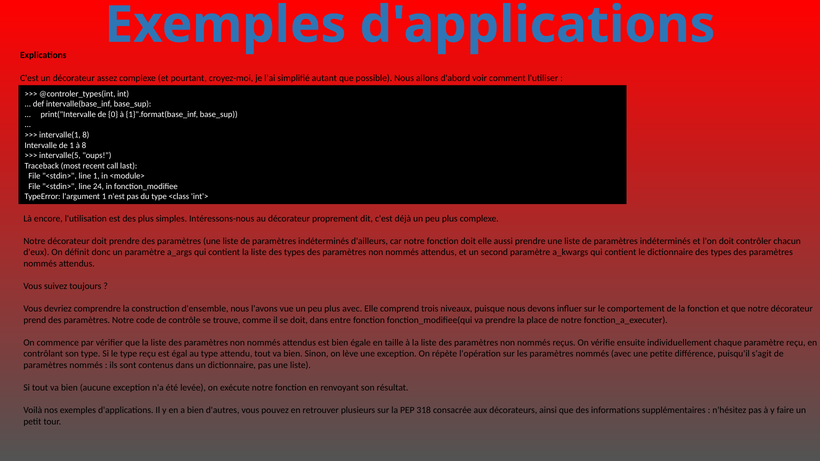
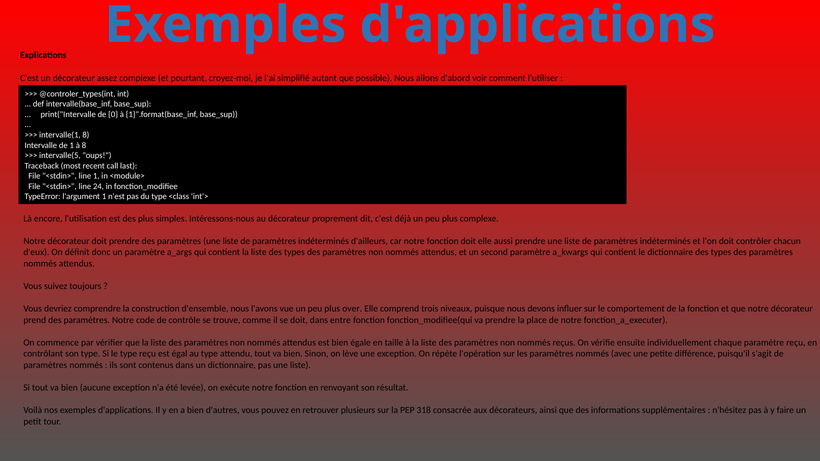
plus avec: avec -> over (352, 309)
